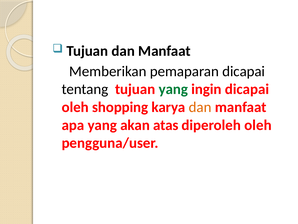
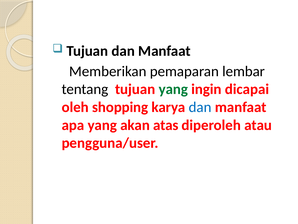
pemaparan dicapai: dicapai -> lembar (244, 71)
dan colour: orange -> blue (200, 107)
diperoleh oleh: oleh -> atau (258, 125)
